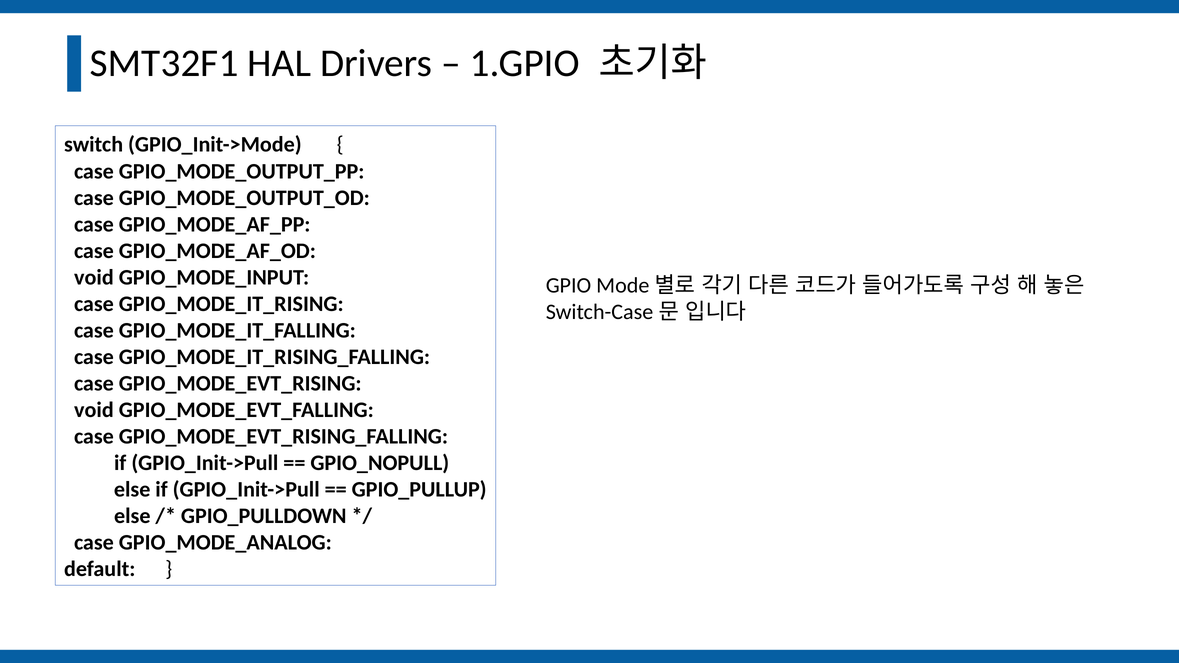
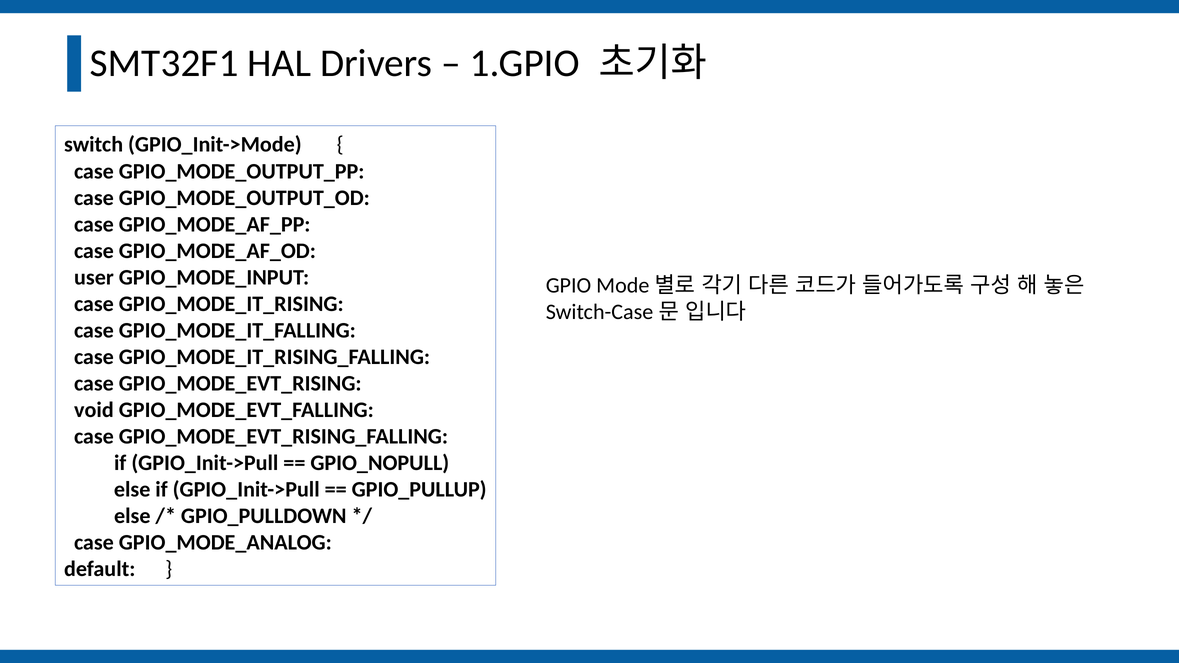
void: void -> user (94, 277)
